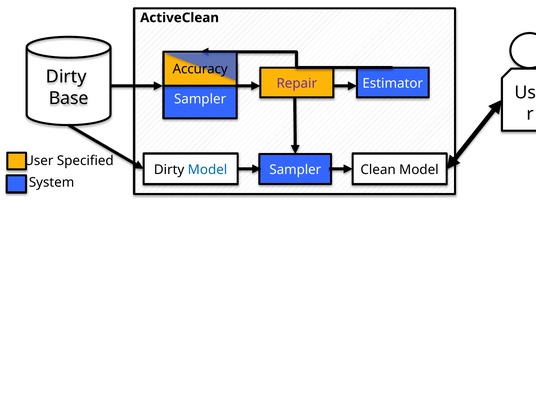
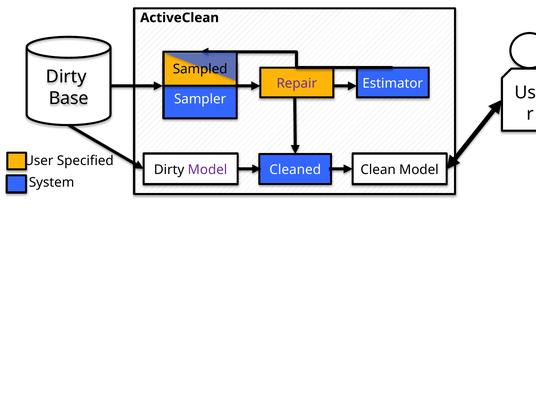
Accuracy: Accuracy -> Sampled (200, 69)
Model colour: blue -> purple (208, 170)
Sampler: Sampler -> Cleaned (295, 170)
